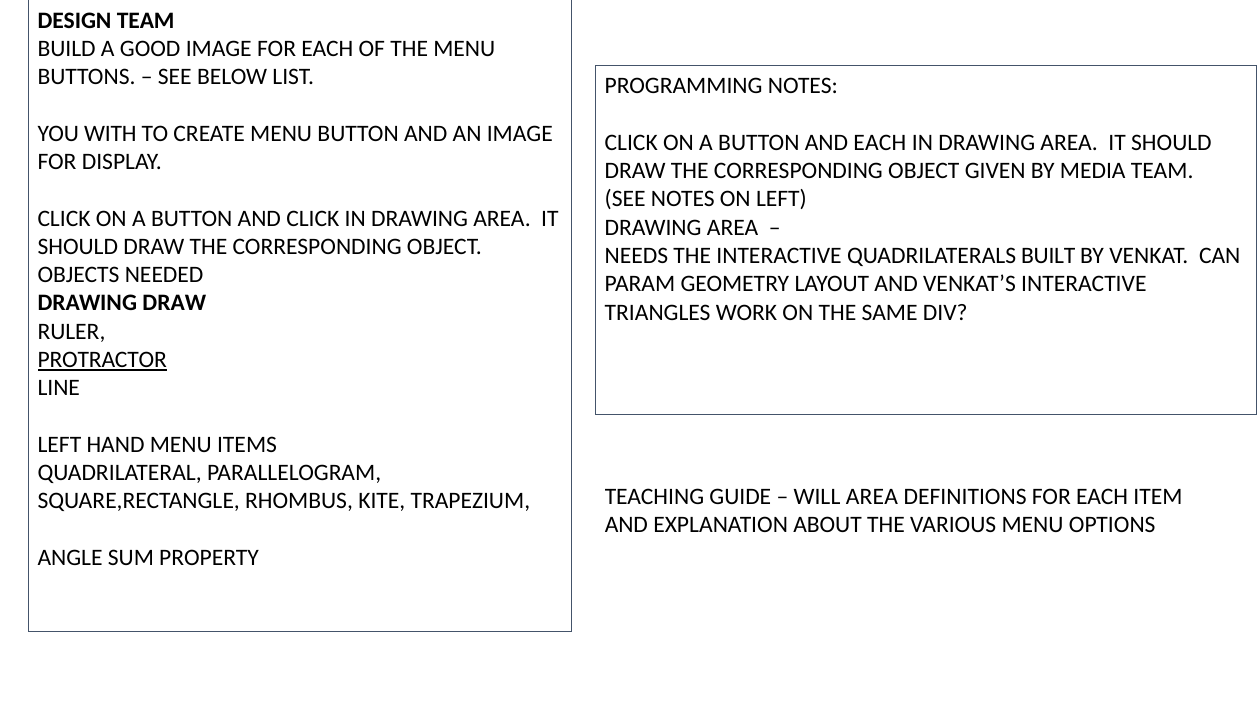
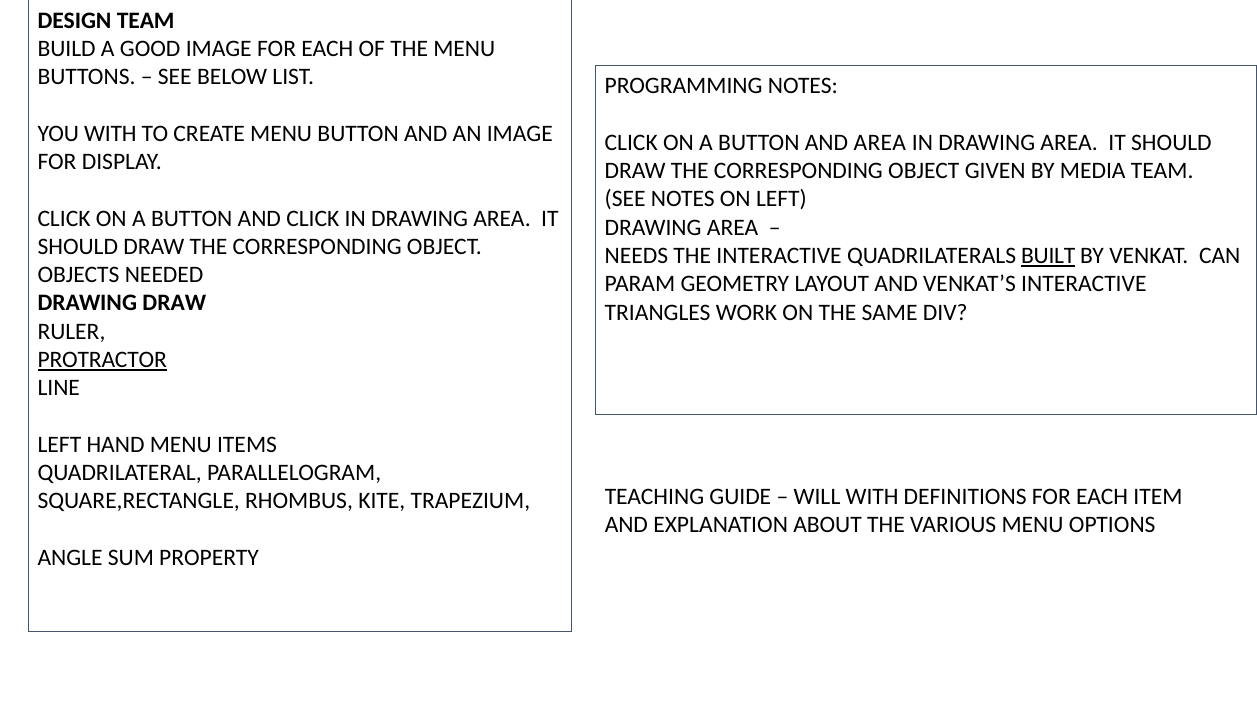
AND EACH: EACH -> AREA (880, 143)
BUILT underline: none -> present (1048, 256)
WILL AREA: AREA -> WITH (872, 496)
